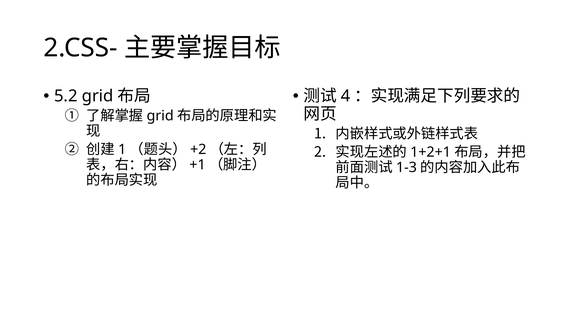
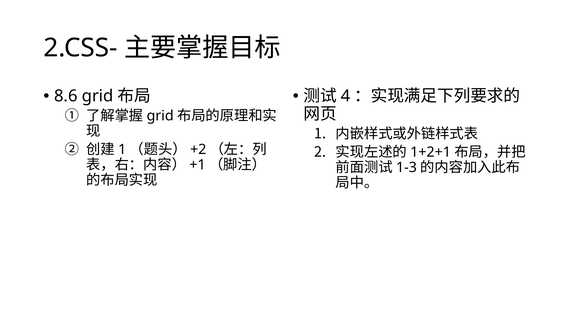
5.2: 5.2 -> 8.6 (66, 96)
